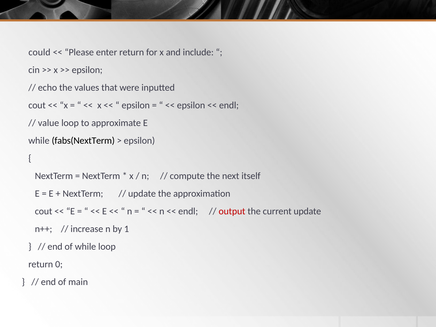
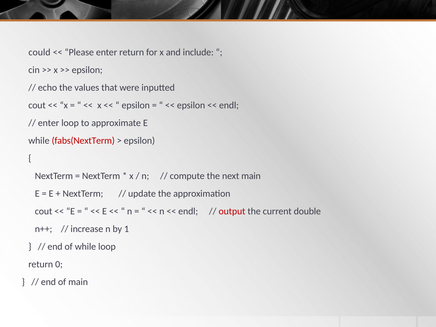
value: value -> enter (49, 123)
fabs(NextTerm colour: black -> red (83, 141)
next itself: itself -> main (251, 176)
current update: update -> double (307, 211)
